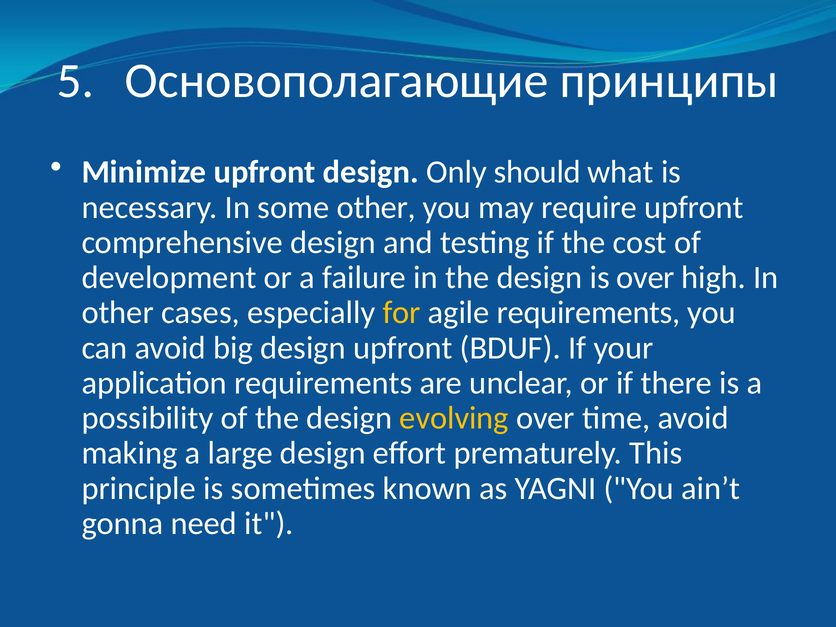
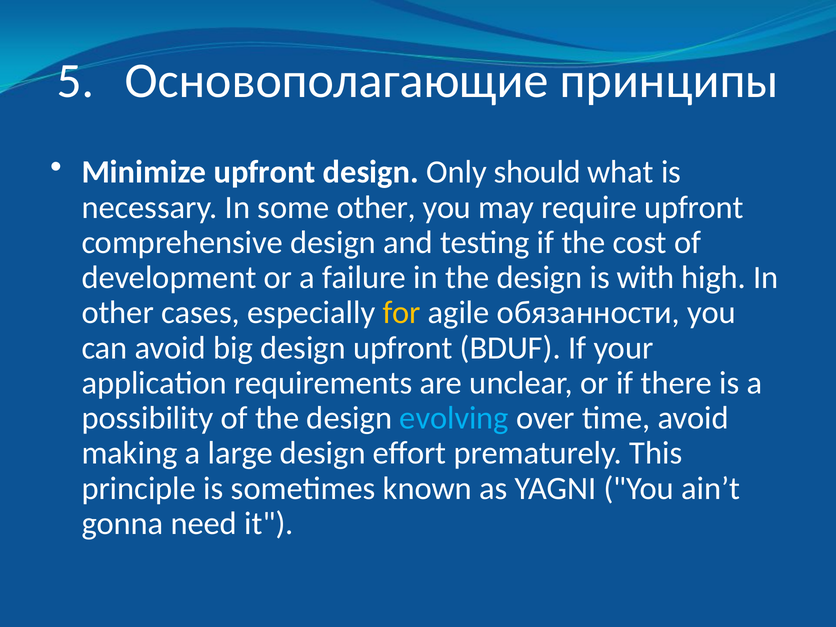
is over: over -> with (646, 278)
agile requirements: requirements -> обязанности (588, 313)
evolving colour: yellow -> light blue (454, 418)
